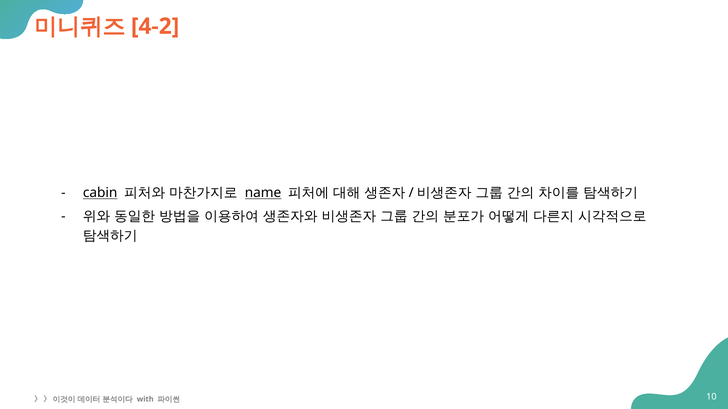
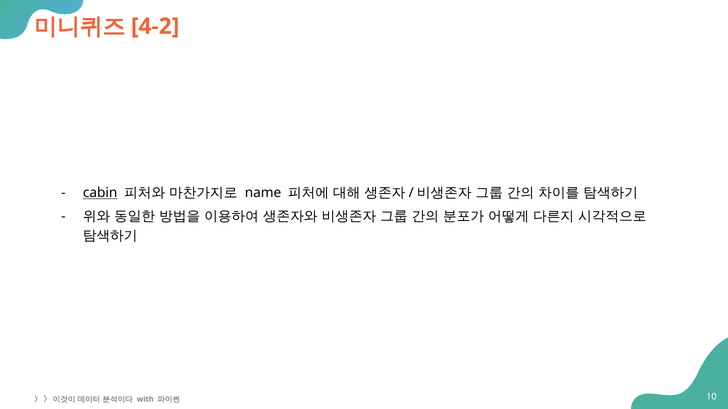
name underline: present -> none (263, 193)
